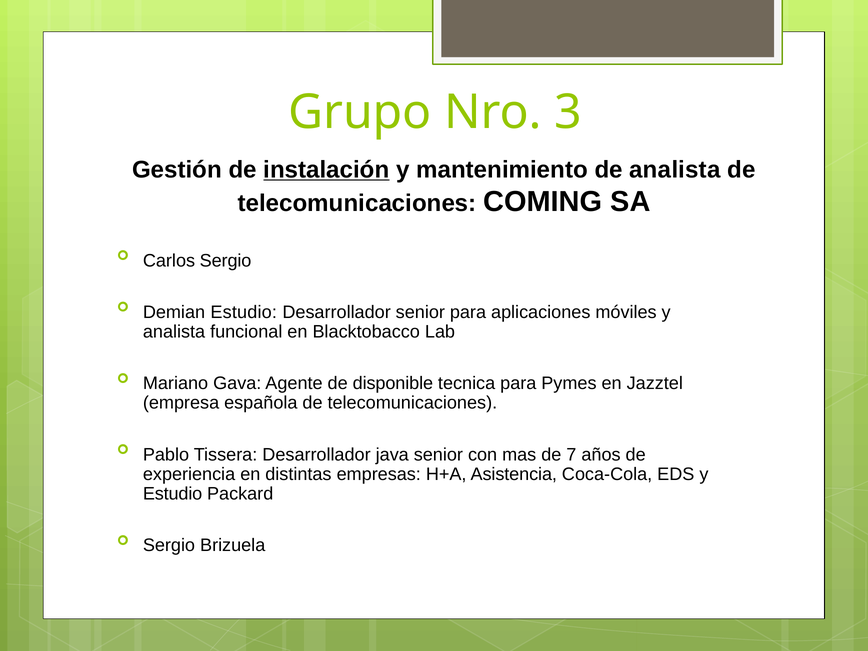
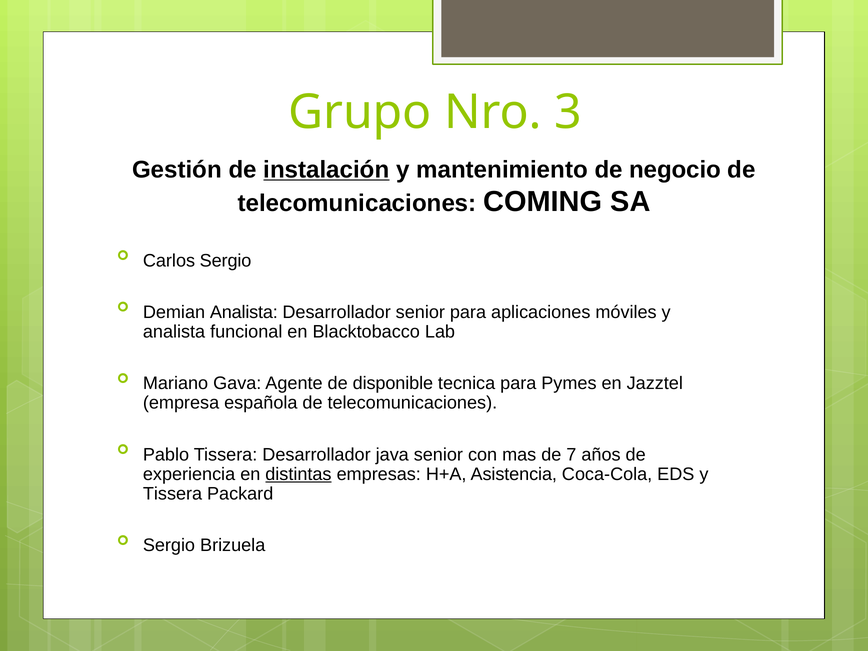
de analista: analista -> negocio (675, 170)
Demian Estudio: Estudio -> Analista (244, 312)
distintas underline: none -> present (298, 474)
Estudio: Estudio -> Tissera (173, 494)
